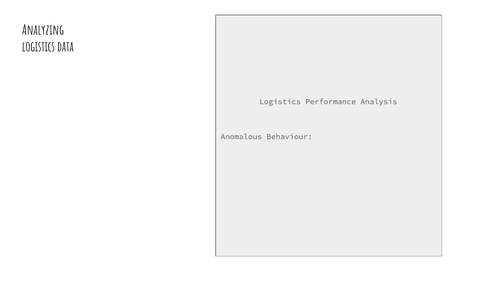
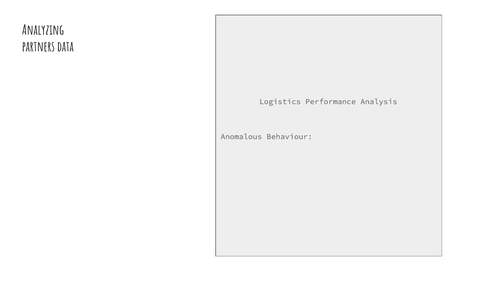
logistics: logistics -> partners (38, 47)
